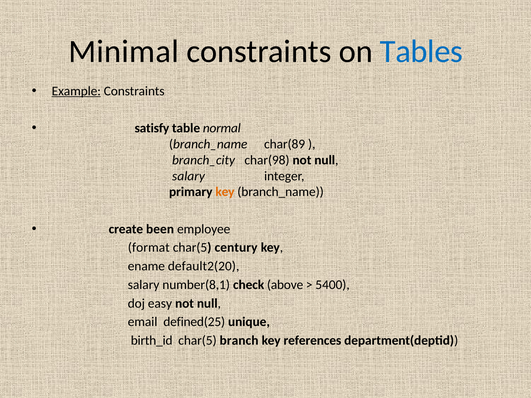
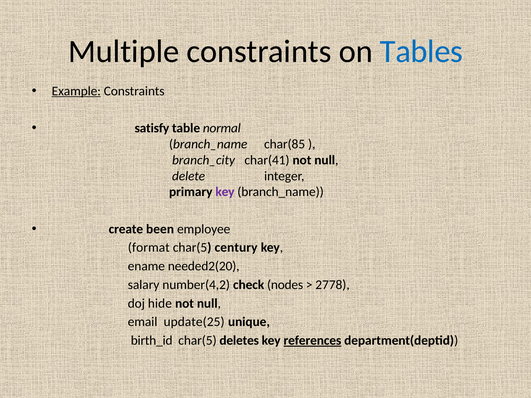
Minimal: Minimal -> Multiple (124, 51)
char(89: char(89 -> char(85 (285, 144)
char(98: char(98 -> char(41 (267, 160)
salary: salary -> delete (189, 176)
key colour: orange -> purple (225, 192)
default2(20: default2(20 -> needed2(20 (204, 266)
number(8,1: number(8,1 -> number(4,2 (196, 285)
above: above -> nodes (285, 285)
5400: 5400 -> 2778 (333, 285)
easy: easy -> hide (160, 304)
defined(25: defined(25 -> update(25 (194, 322)
branch: branch -> deletes (239, 341)
references underline: none -> present (312, 341)
